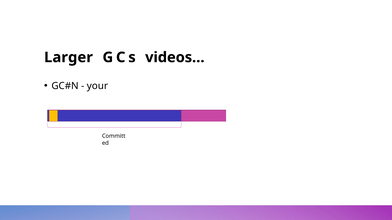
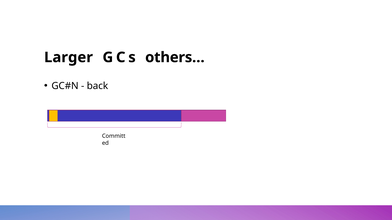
videos…: videos… -> others… (175, 57)
your: your -> back (97, 86)
